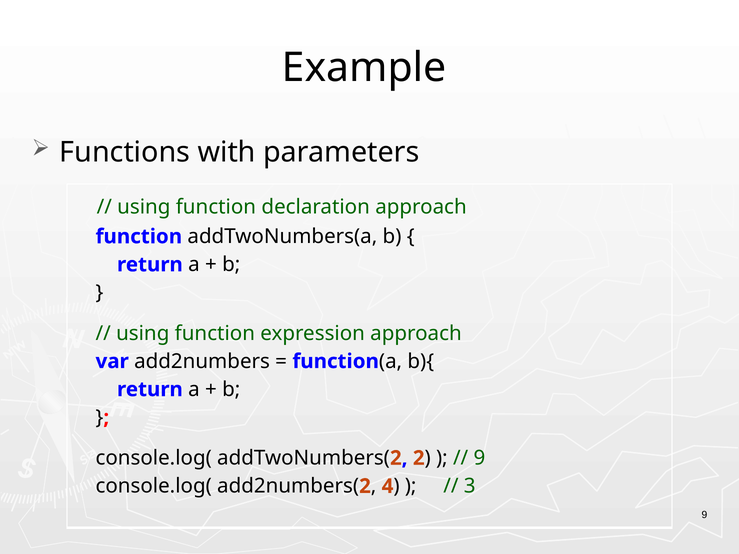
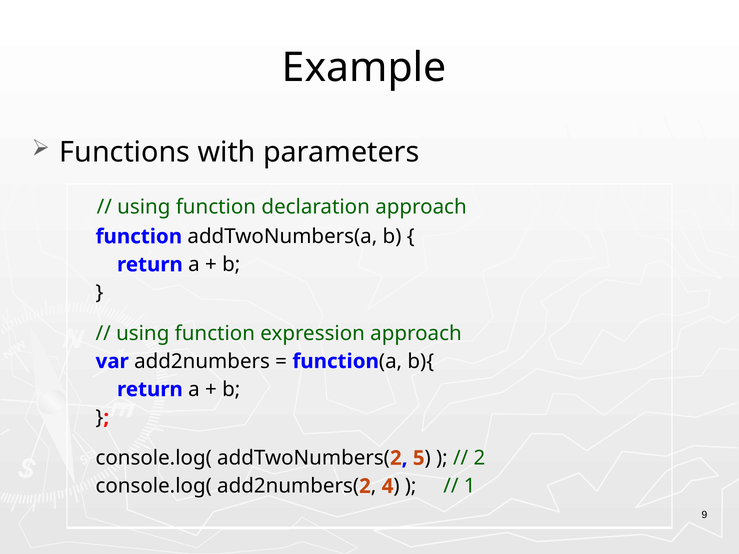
2: 2 -> 5 (419, 458)
9: 9 -> 2 (479, 458)
3: 3 -> 1 (470, 486)
